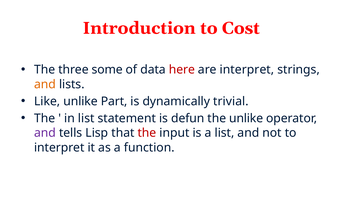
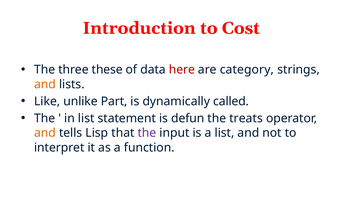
some: some -> these (107, 70)
are interpret: interpret -> category (247, 70)
trivial: trivial -> called (231, 101)
the unlike: unlike -> treats (246, 118)
and colour: purple -> orange (45, 133)
the colour: red -> purple (147, 133)
